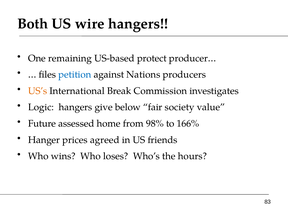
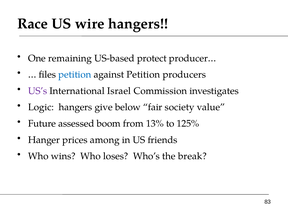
Both: Both -> Race (33, 24)
against Nations: Nations -> Petition (143, 75)
US’s colour: orange -> purple (38, 91)
Break: Break -> Israel (119, 91)
home: home -> boom (109, 124)
98%: 98% -> 13% (155, 124)
166%: 166% -> 125% (188, 124)
agreed: agreed -> among (105, 140)
hours: hours -> break (192, 156)
